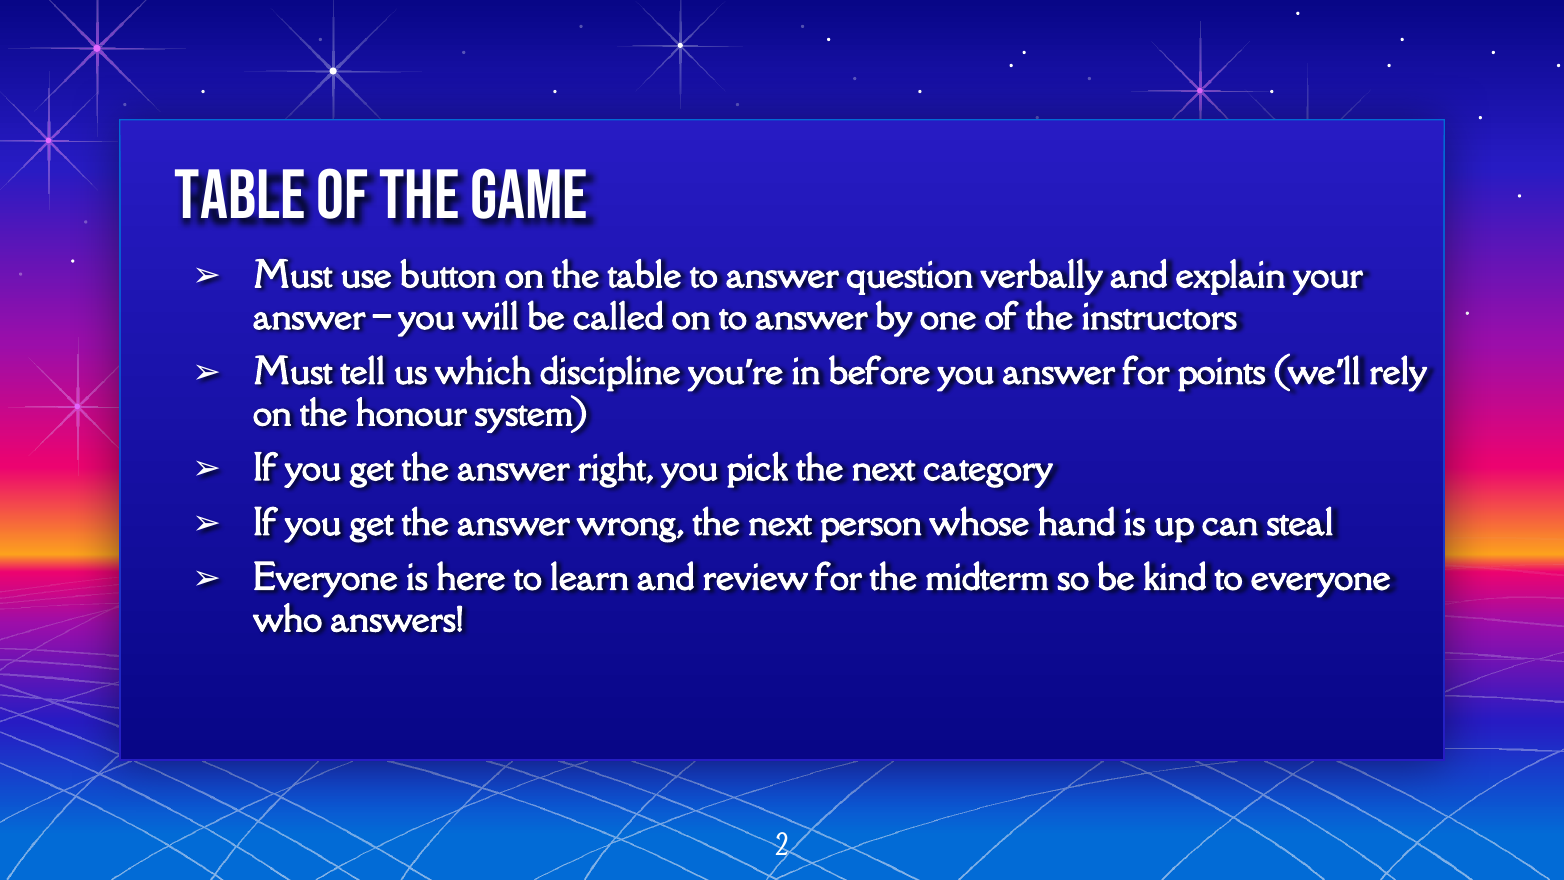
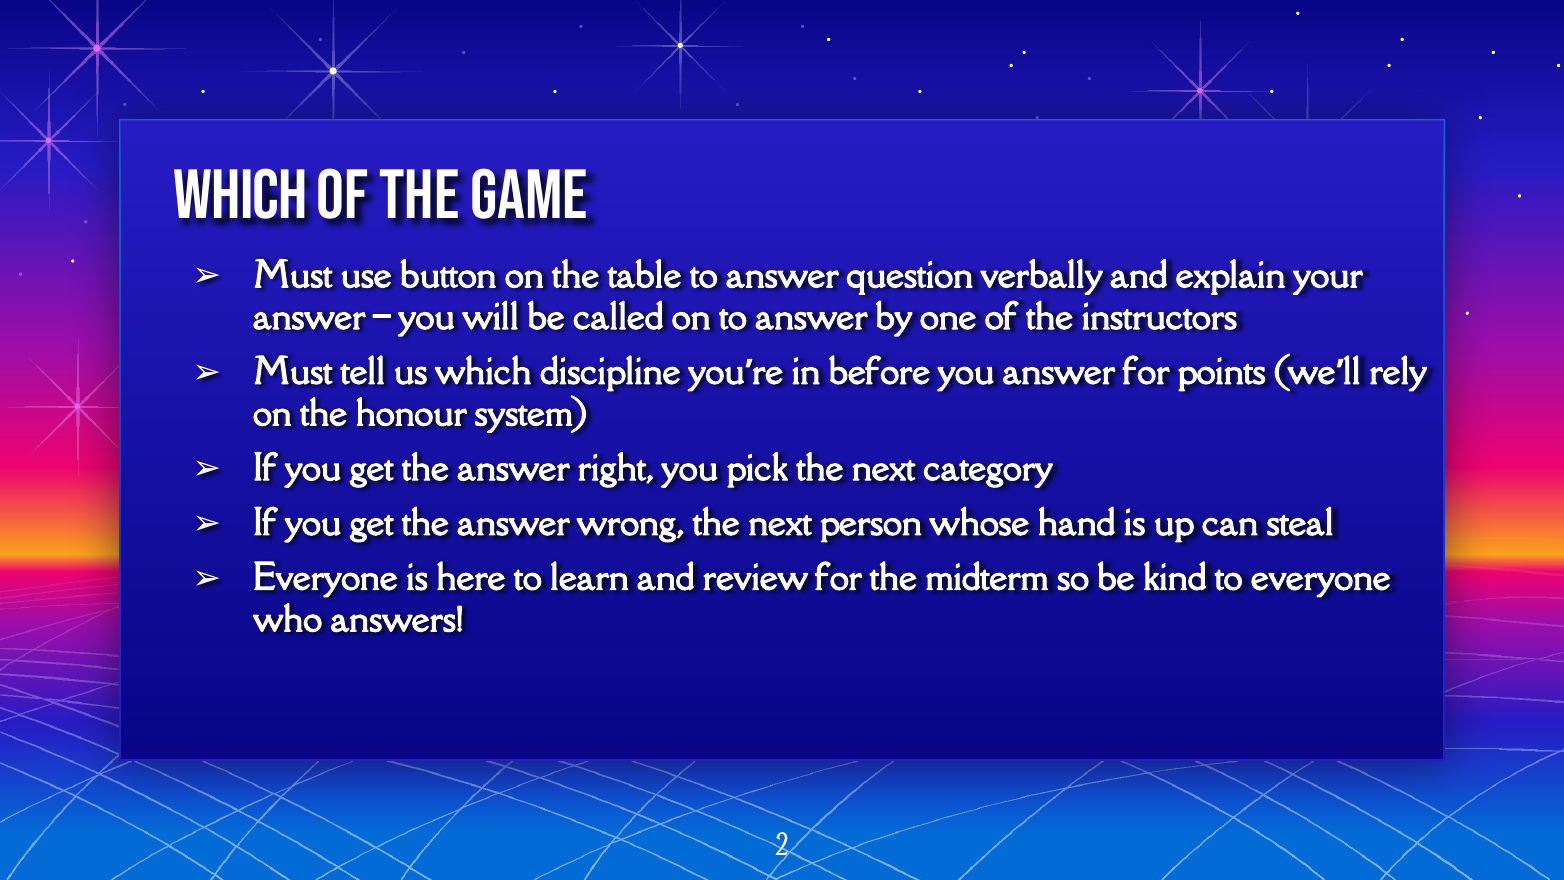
Table: Table -> Which (241, 196)
